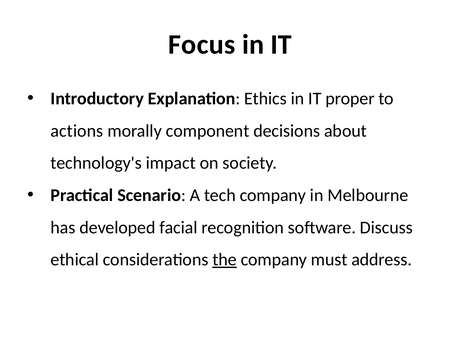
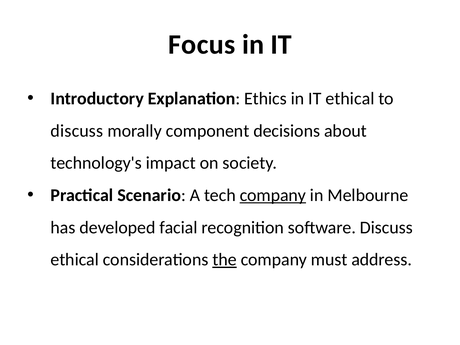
IT proper: proper -> ethical (350, 99)
actions: actions -> discuss (77, 131)
company underline: none -> present (273, 195)
